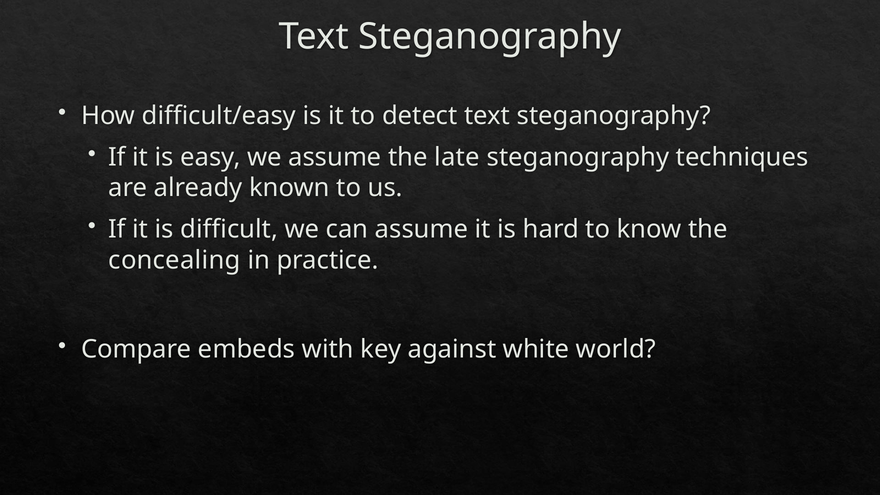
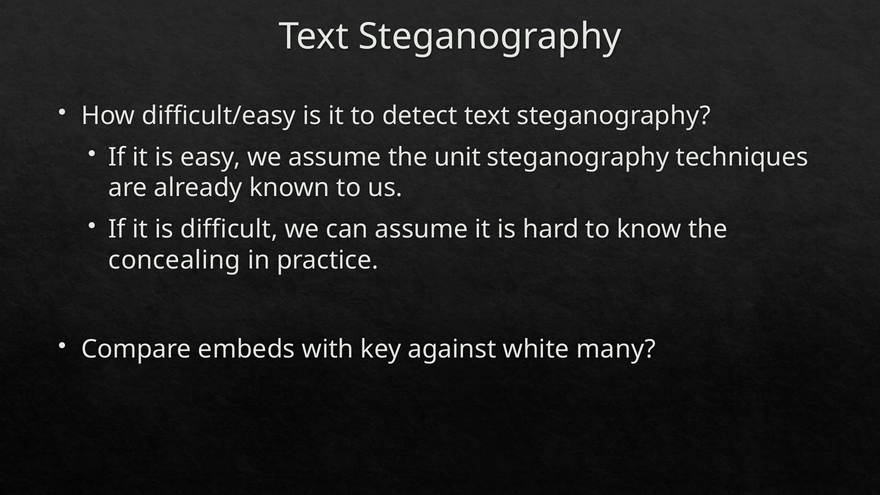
late: late -> unit (457, 157)
world: world -> many (616, 349)
